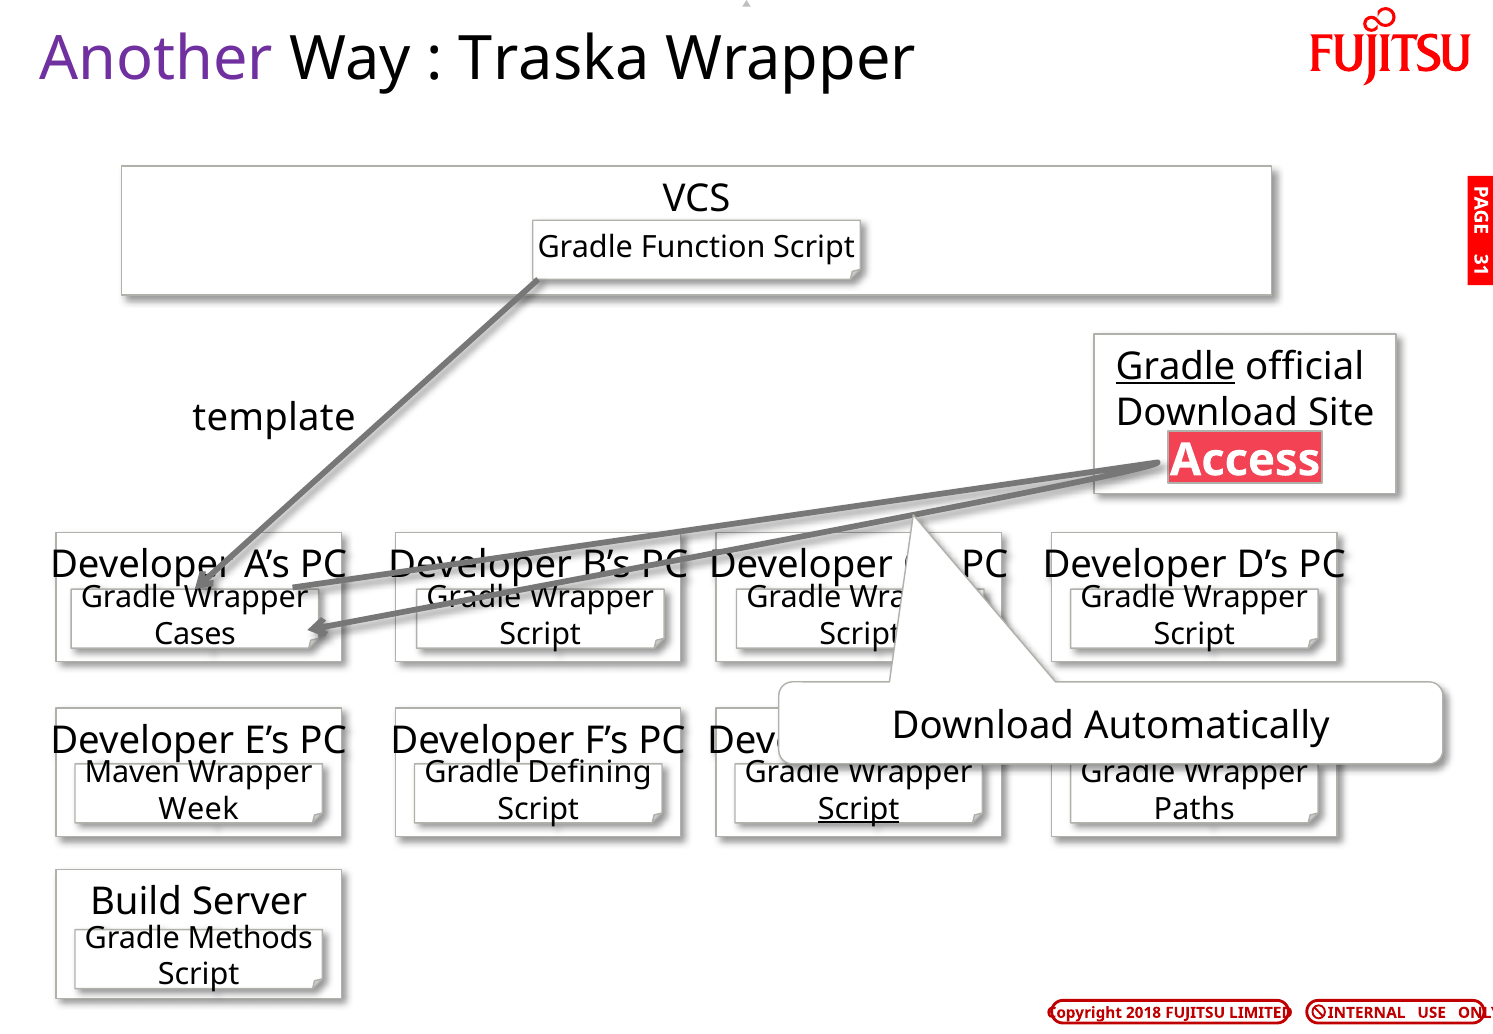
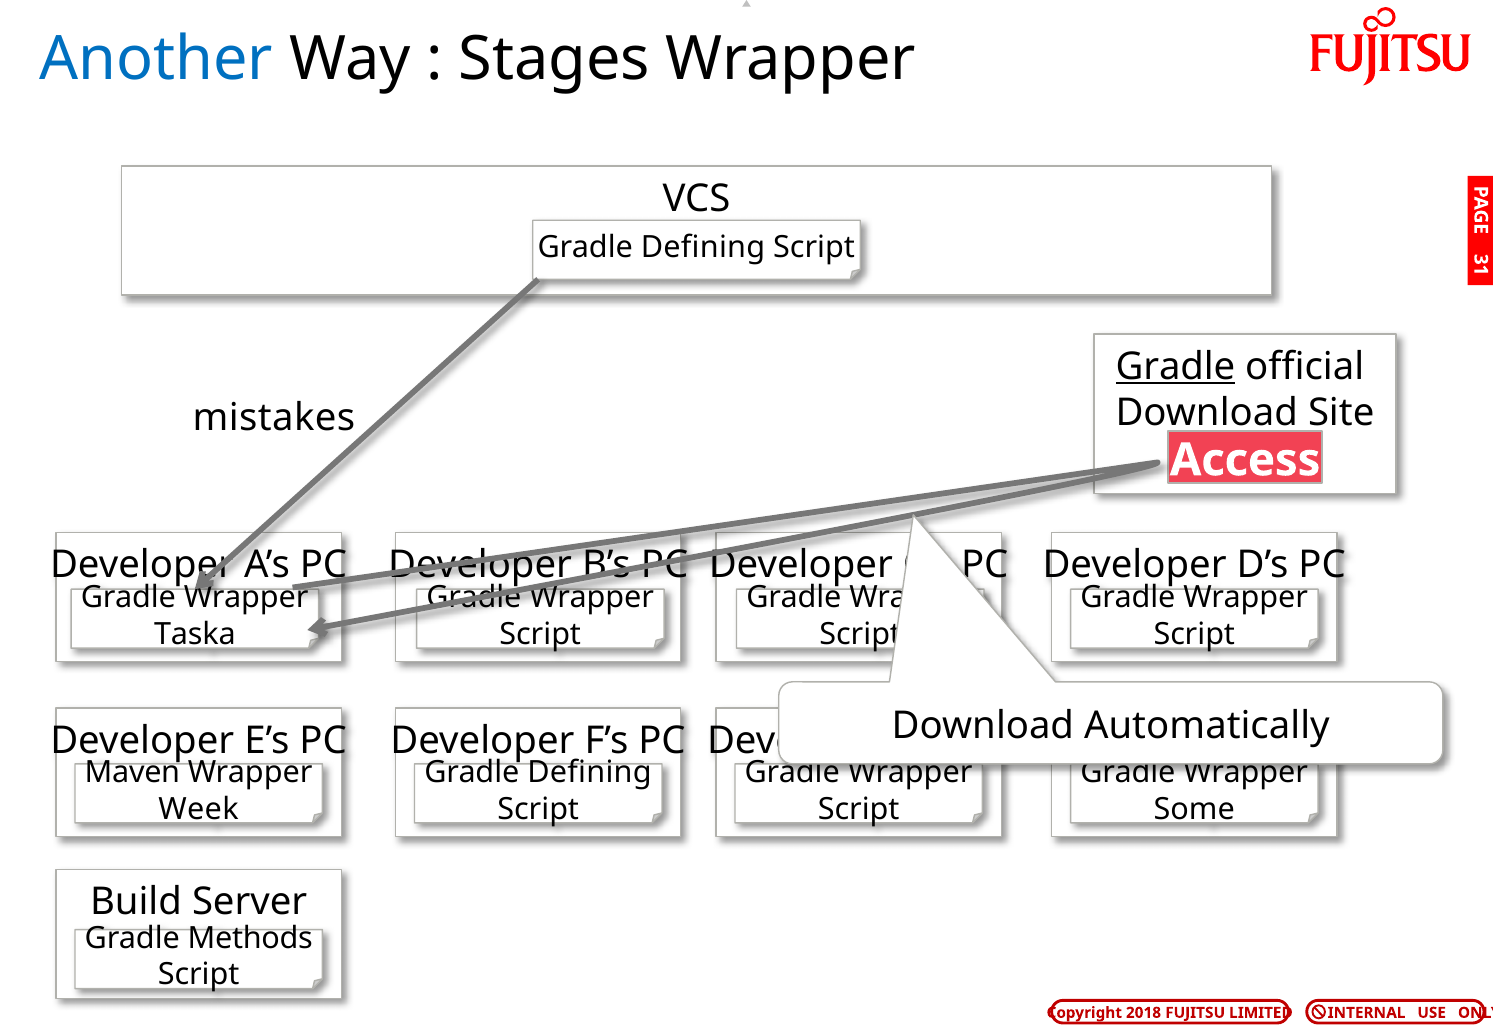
Another colour: purple -> blue (156, 60)
Traska: Traska -> Stages (555, 60)
Function: Function -> Defining (703, 247)
template: template -> mistakes (274, 418)
Cases: Cases -> Taska (195, 634)
Script underline: present -> none (859, 809)
Paths: Paths -> Some (1194, 809)
